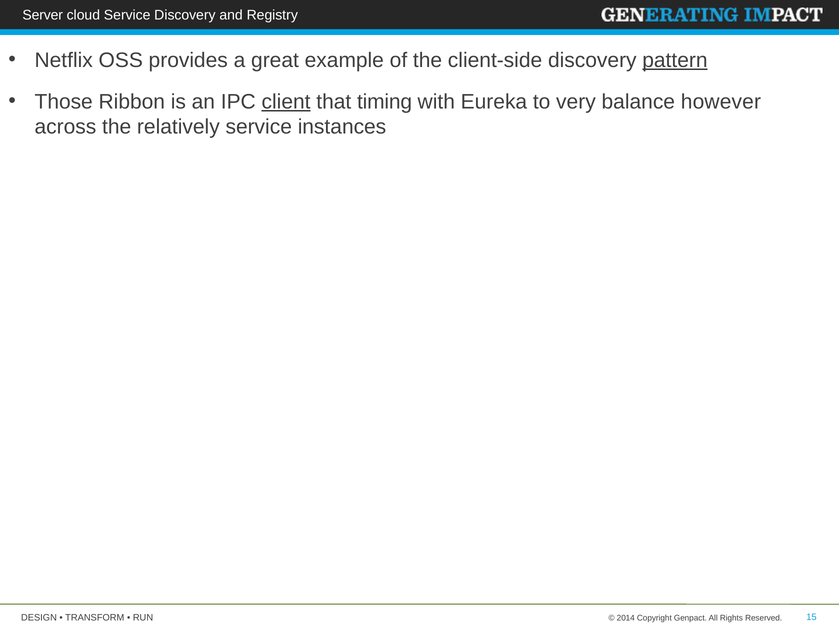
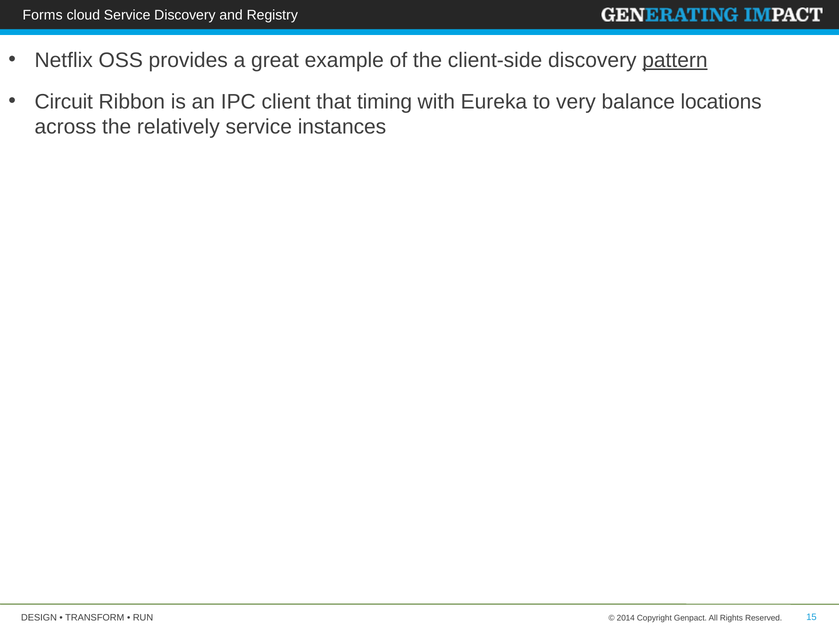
Server: Server -> Forms (43, 15)
Those: Those -> Circuit (64, 102)
client underline: present -> none (286, 102)
however: however -> locations (721, 102)
